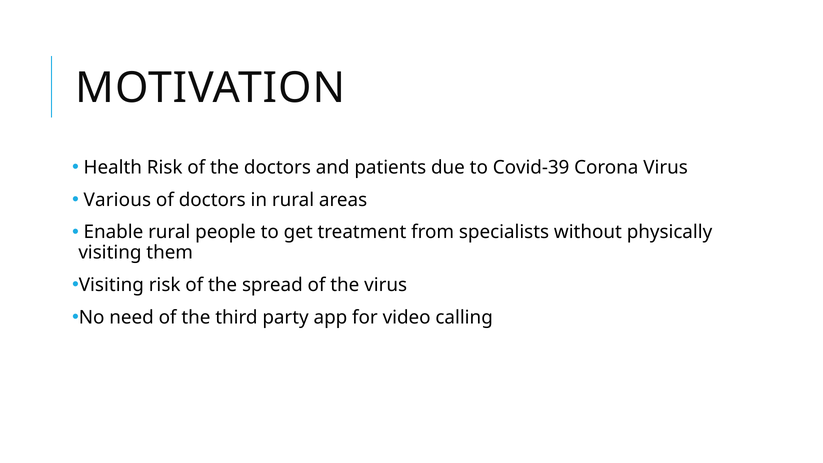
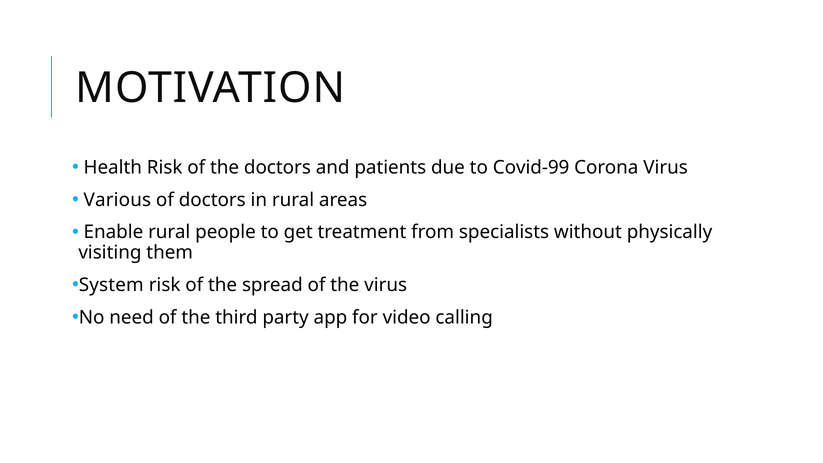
Covid-39: Covid-39 -> Covid-99 (531, 167)
Visiting: Visiting -> System (111, 285)
